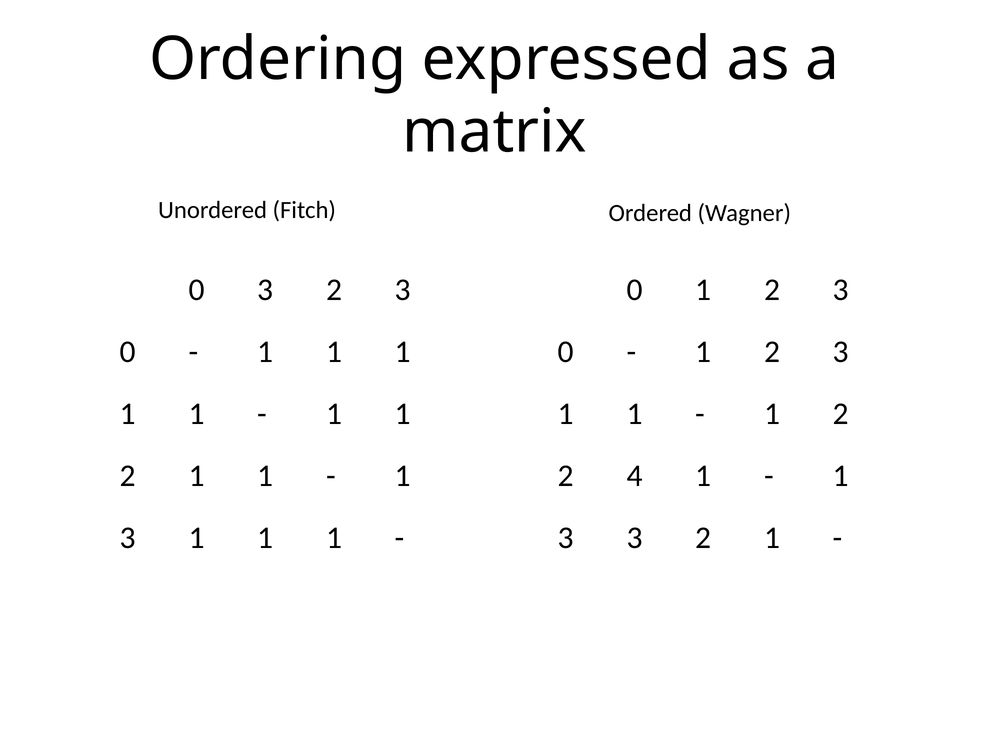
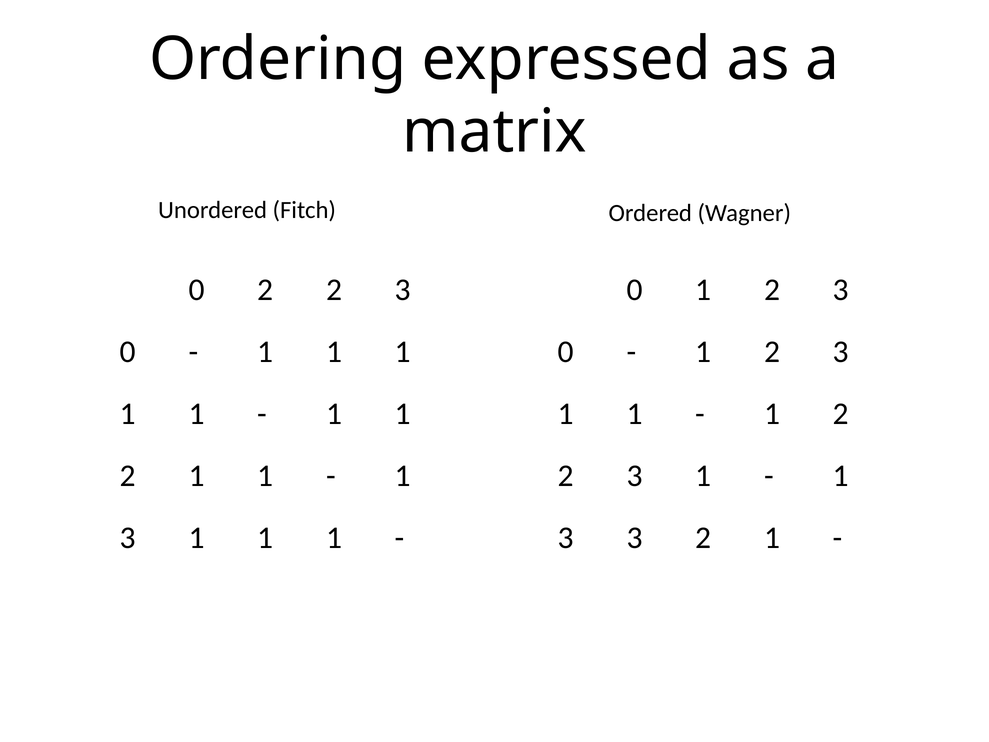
0 3: 3 -> 2 (265, 290)
4: 4 -> 3 (635, 476)
